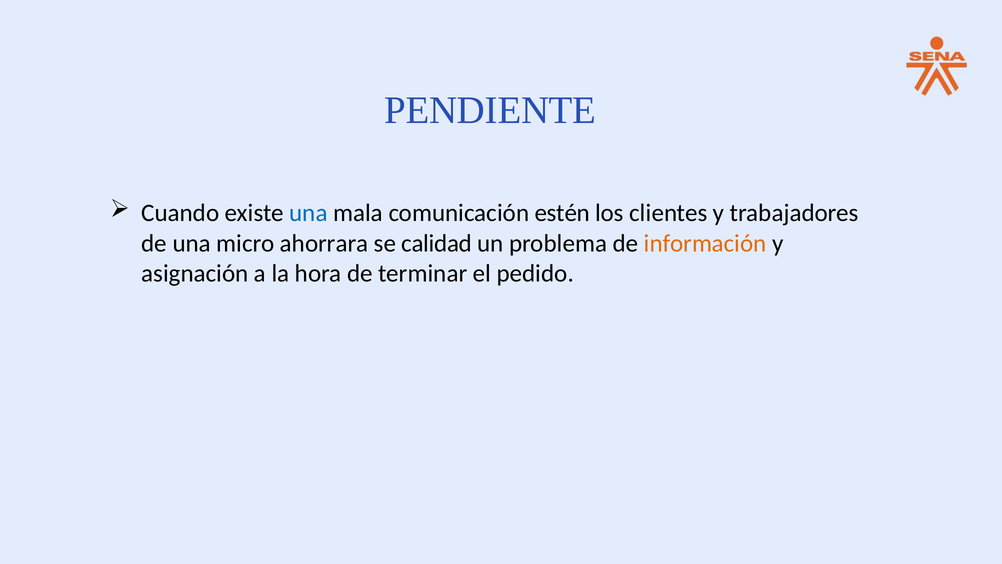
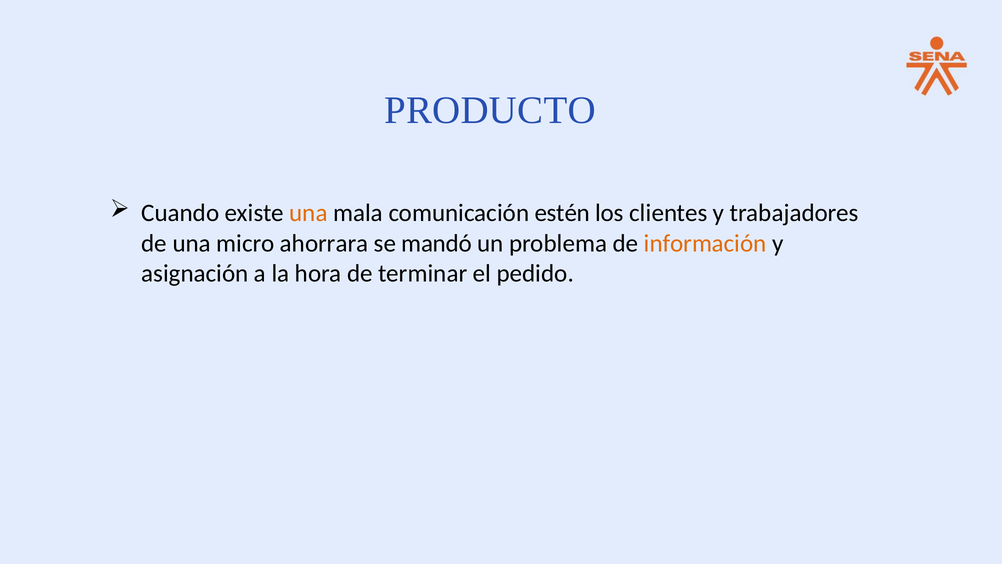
PENDIENTE: PENDIENTE -> PRODUCTO (490, 110)
una colour: blue -> orange (308, 213)
calidad: calidad -> mandó (437, 243)
